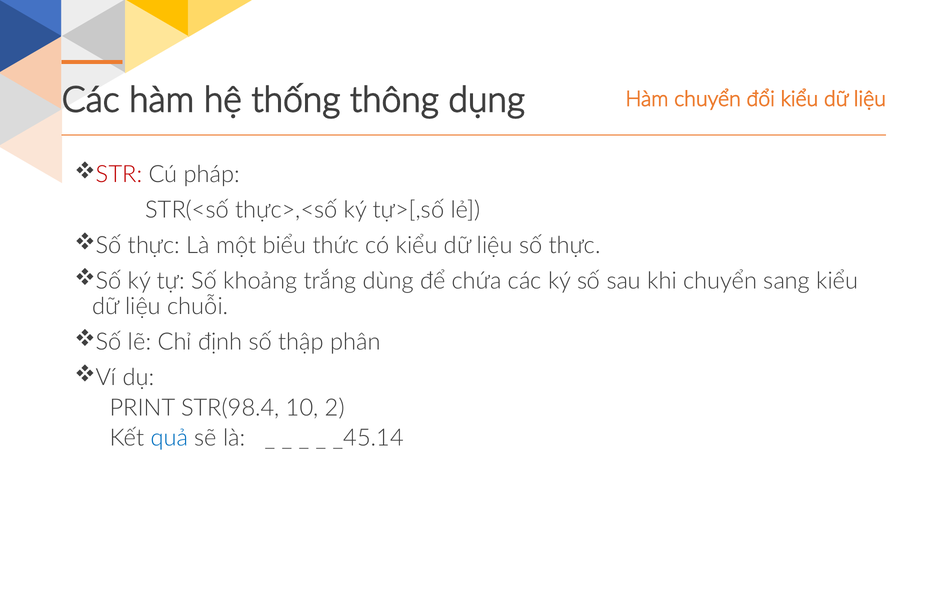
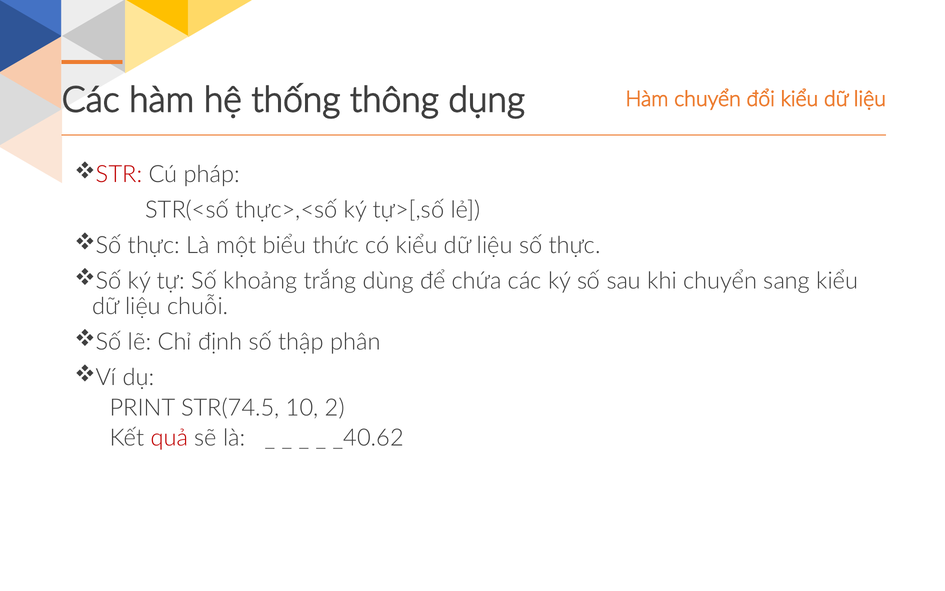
STR(98.4: STR(98.4 -> STR(74.5 (230, 407)
quả colour: blue -> red (169, 438)
_45.14: _45.14 -> _40.62 (368, 438)
